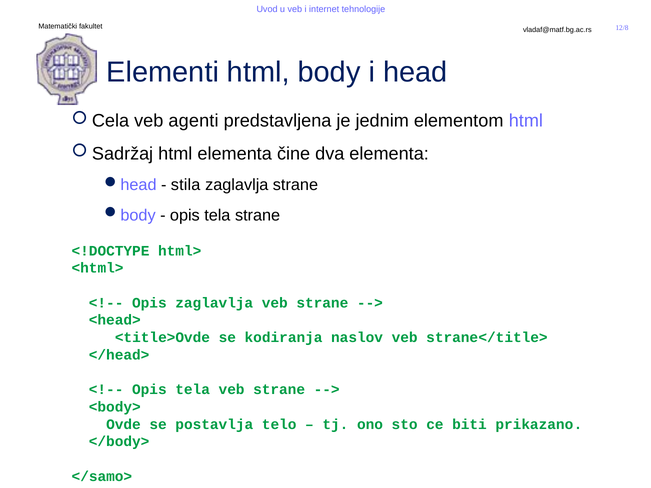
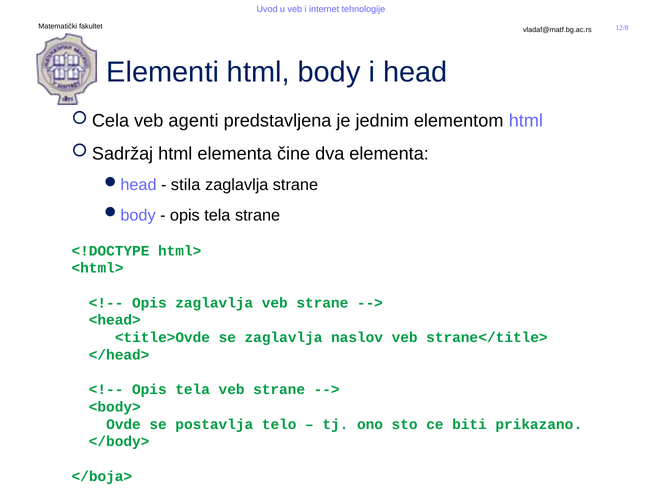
se kodiranja: kodiranja -> zaglavlja (284, 338)
</samo>: </samo> -> </boja> (102, 477)
